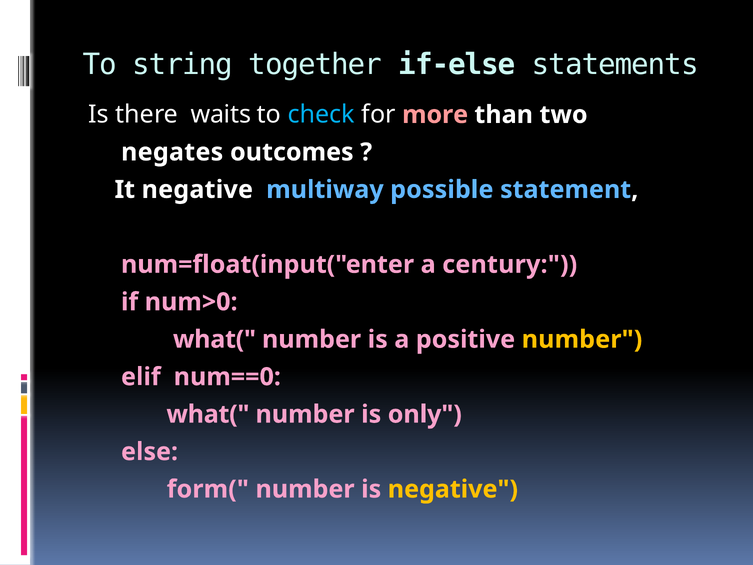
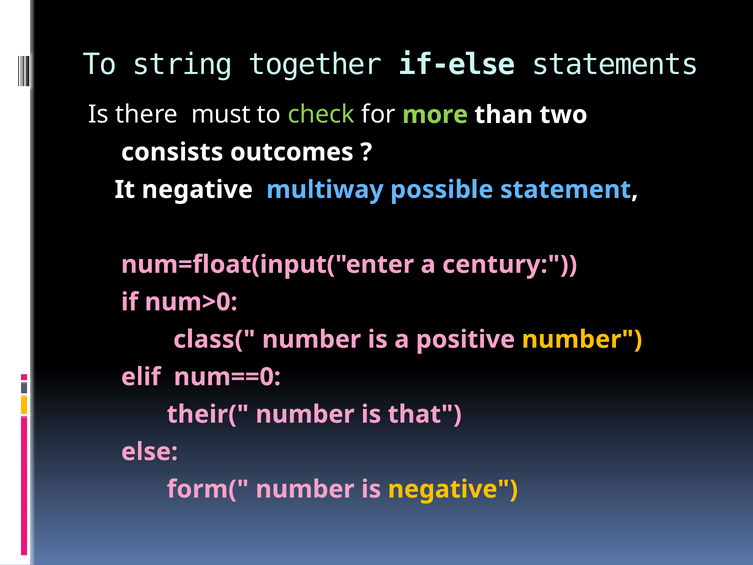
waits: waits -> must (221, 115)
check colour: light blue -> light green (321, 115)
more colour: pink -> light green (435, 115)
negates: negates -> consists (172, 152)
what(: what( -> class( (214, 339)
what(: what( -> their( (208, 414)
only: only -> that (425, 414)
